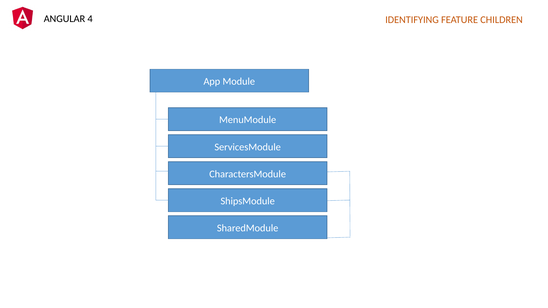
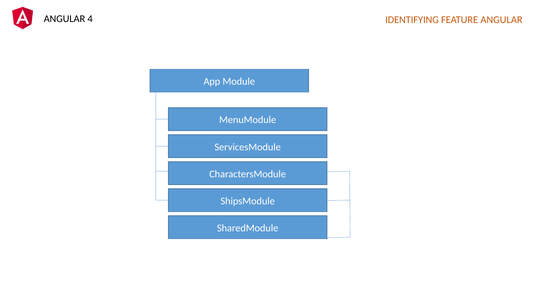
FEATURE CHILDREN: CHILDREN -> ANGULAR (502, 20)
